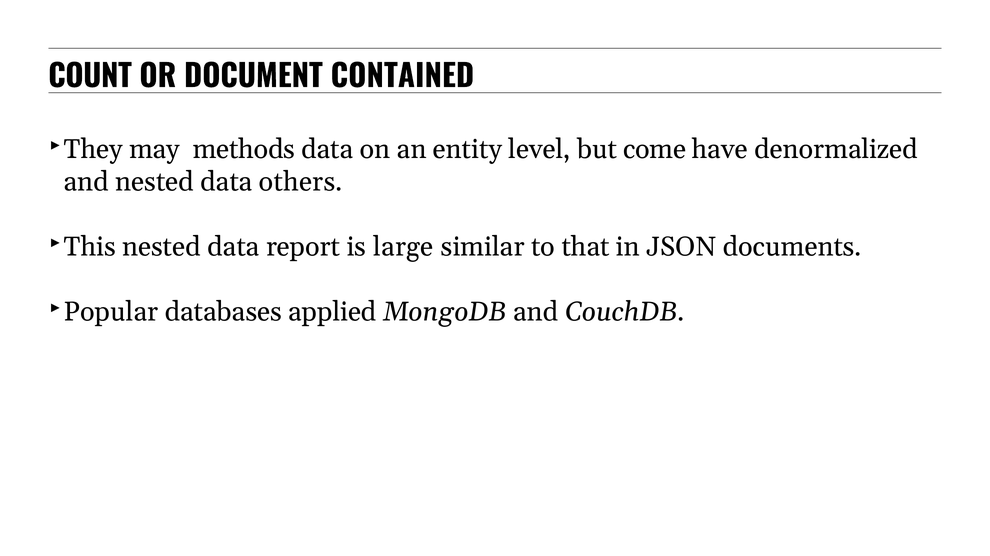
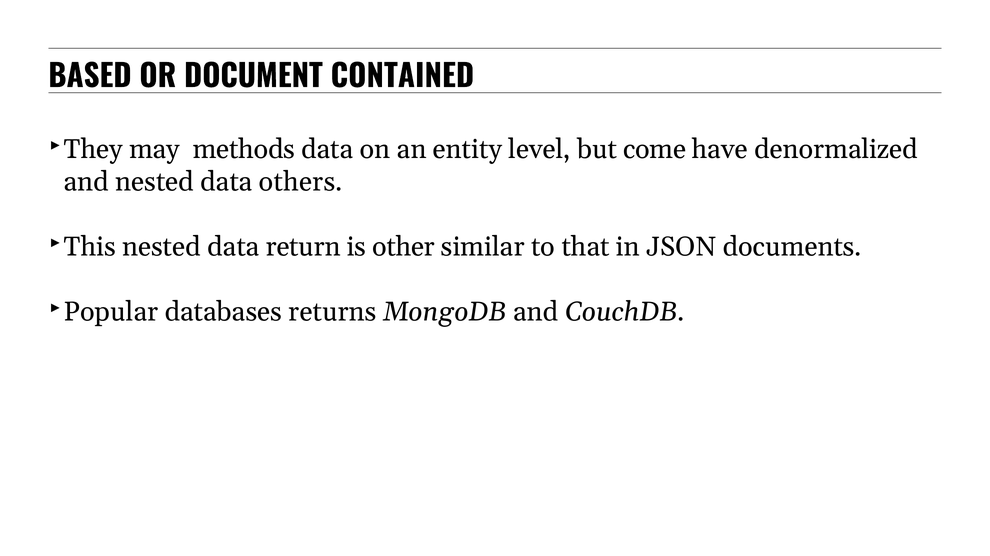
COUNT: COUNT -> BASED (90, 77)
report: report -> return (303, 247)
large: large -> other (404, 247)
applied: applied -> returns (332, 312)
